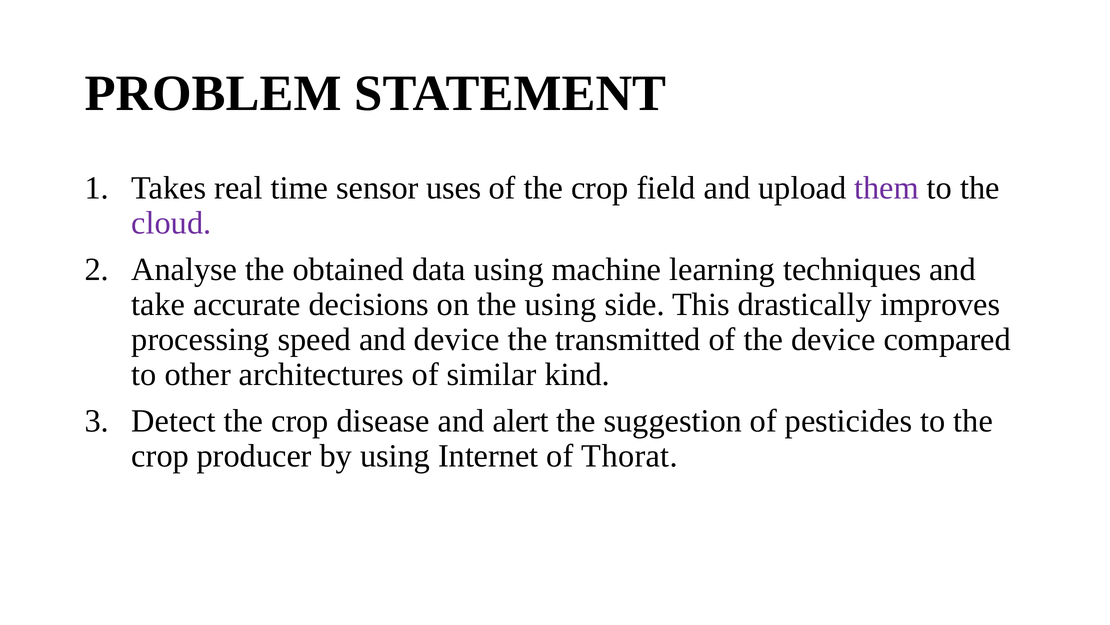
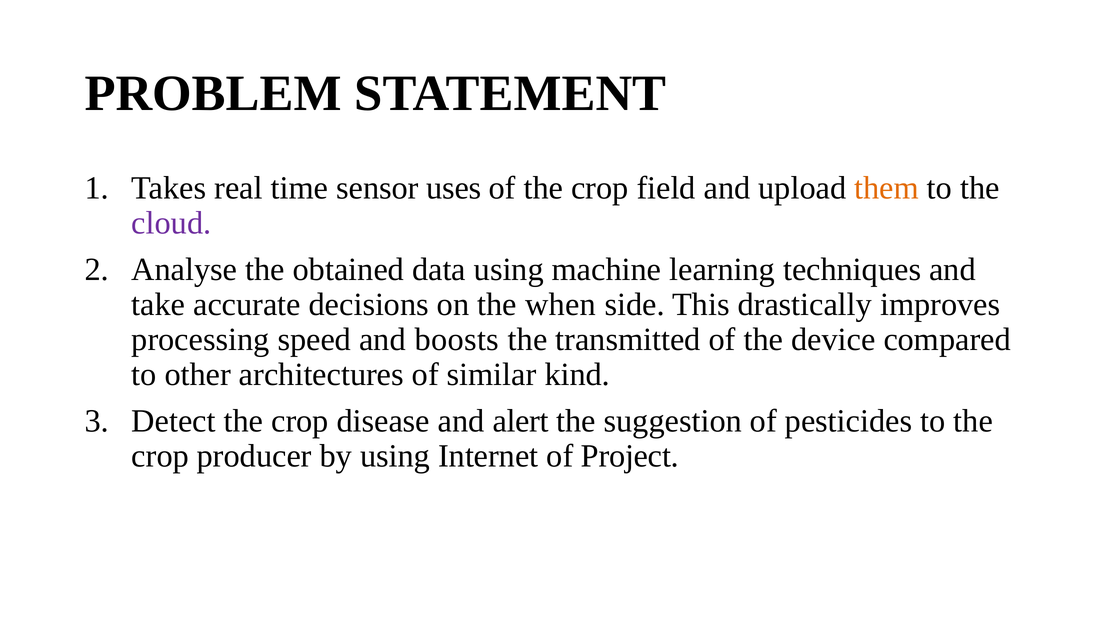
them colour: purple -> orange (887, 188)
the using: using -> when (561, 304)
and device: device -> boosts (457, 339)
Thorat: Thorat -> Project (630, 456)
